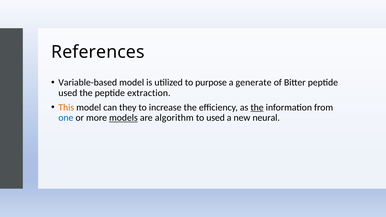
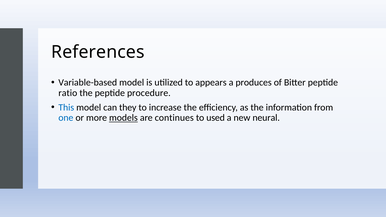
purpose: purpose -> appears (211, 83)
generate: generate -> produces (254, 83)
used: used -> ratio (68, 93)
extraction: extraction -> procedure (149, 93)
This colour: orange -> blue (66, 107)
the underline: present -> none (257, 107)
algorithm: algorithm -> continues (174, 118)
